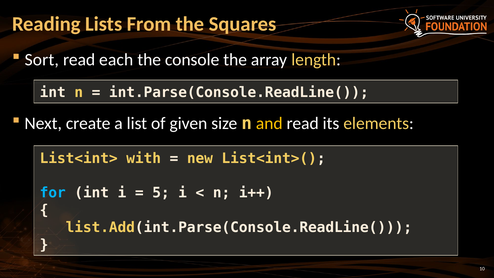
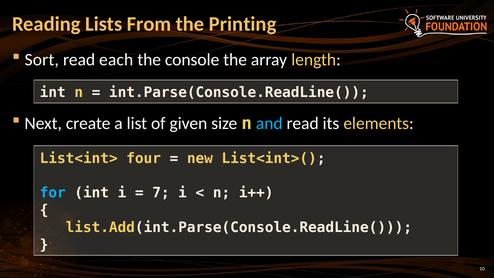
Squares: Squares -> Printing (243, 24)
and colour: yellow -> light blue (269, 123)
with: with -> four (144, 158)
5: 5 -> 7 (161, 193)
